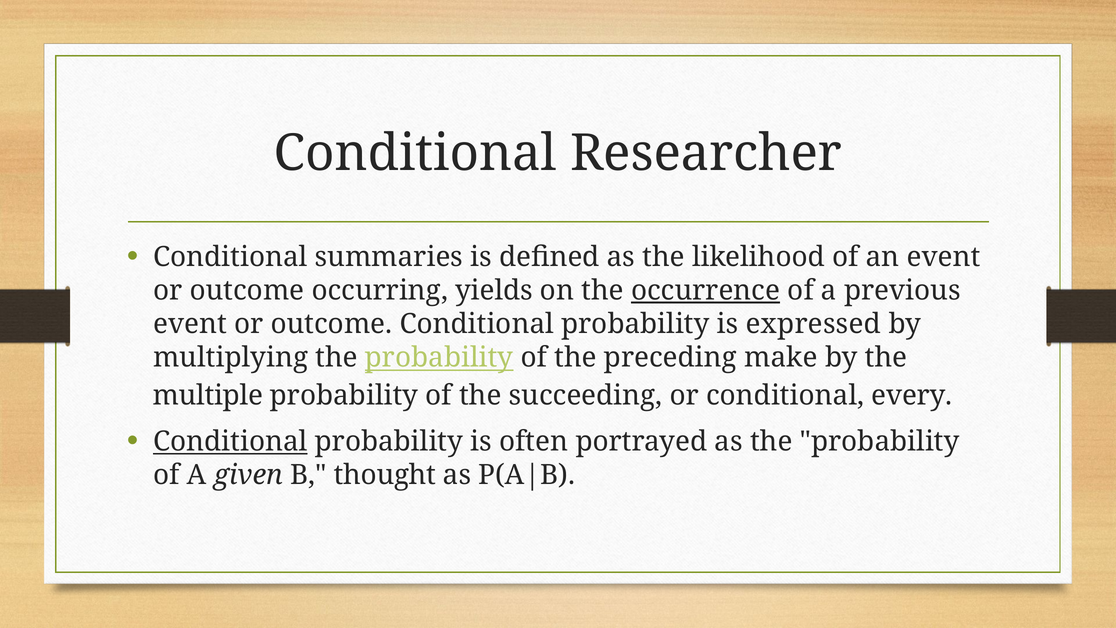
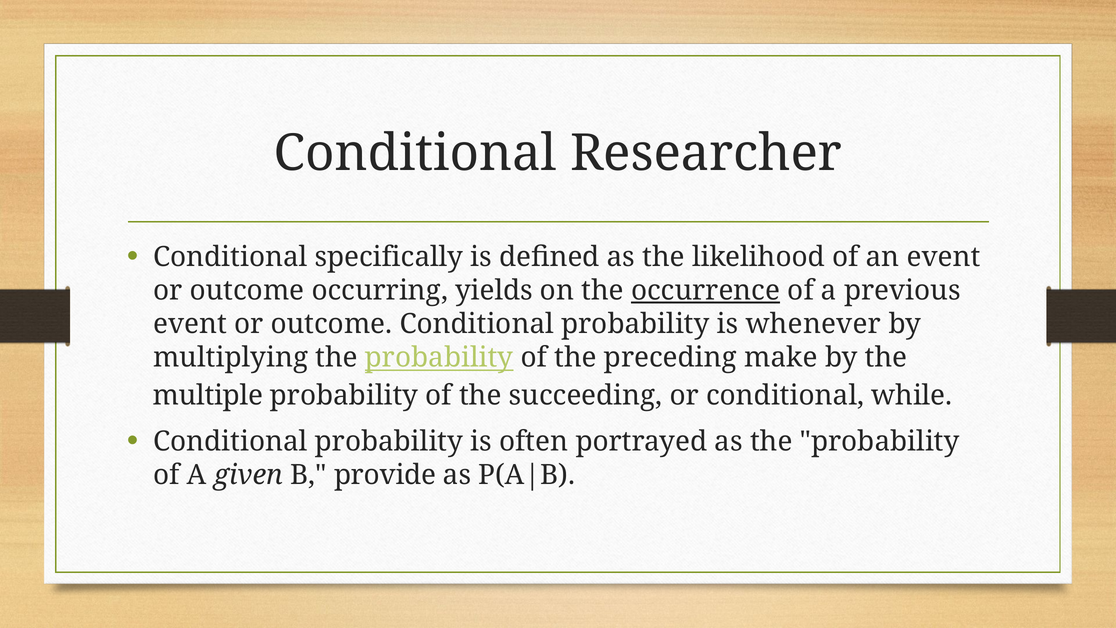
summaries: summaries -> specifically (389, 257)
expressed: expressed -> whenever (813, 324)
every: every -> while (912, 395)
Conditional underline: present -> none (230, 442)
thought: thought -> provide (385, 475)
